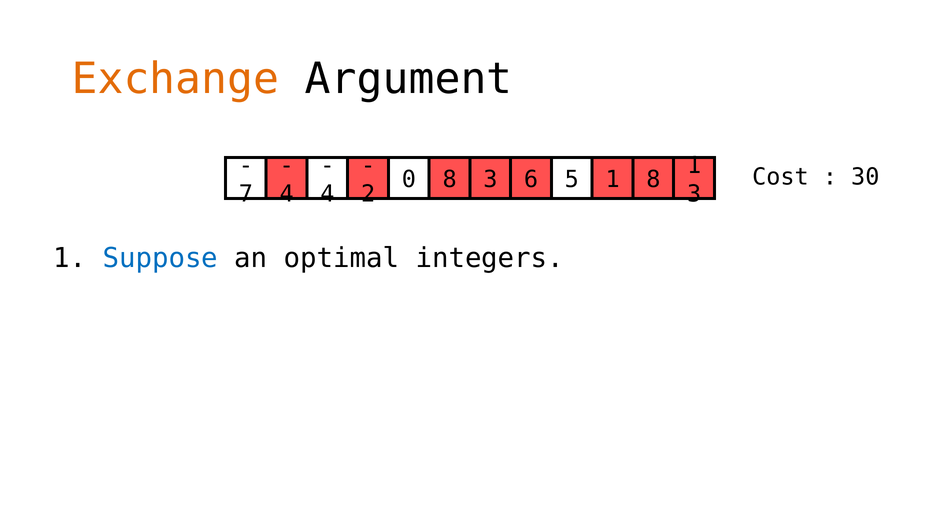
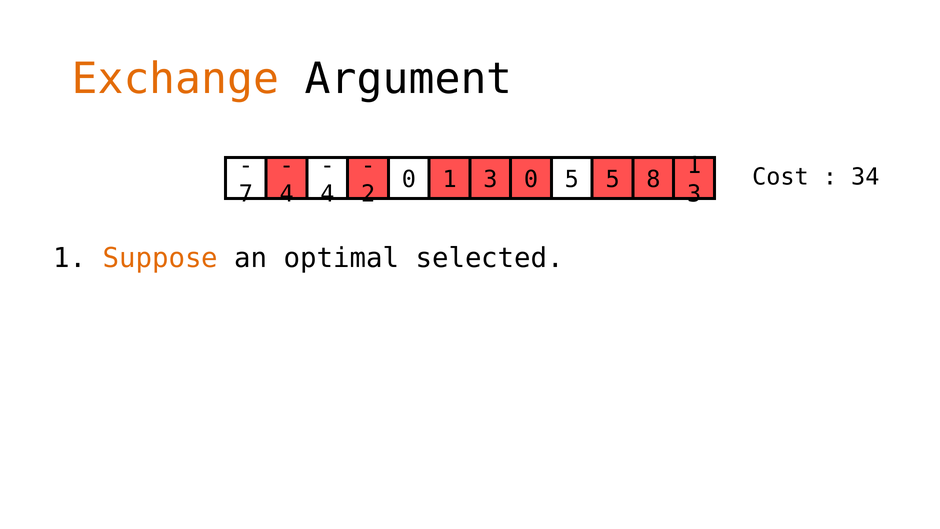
30: 30 -> 34 (865, 177)
0 8: 8 -> 1 (450, 180)
3 6: 6 -> 0 (531, 180)
5 1: 1 -> 5 (613, 180)
Suppose colour: blue -> orange (160, 258)
integers: integers -> selected (490, 258)
